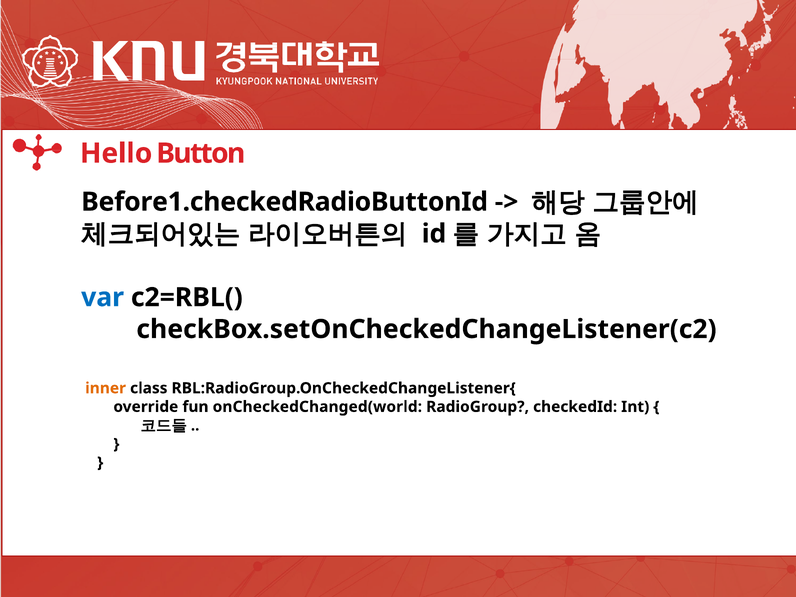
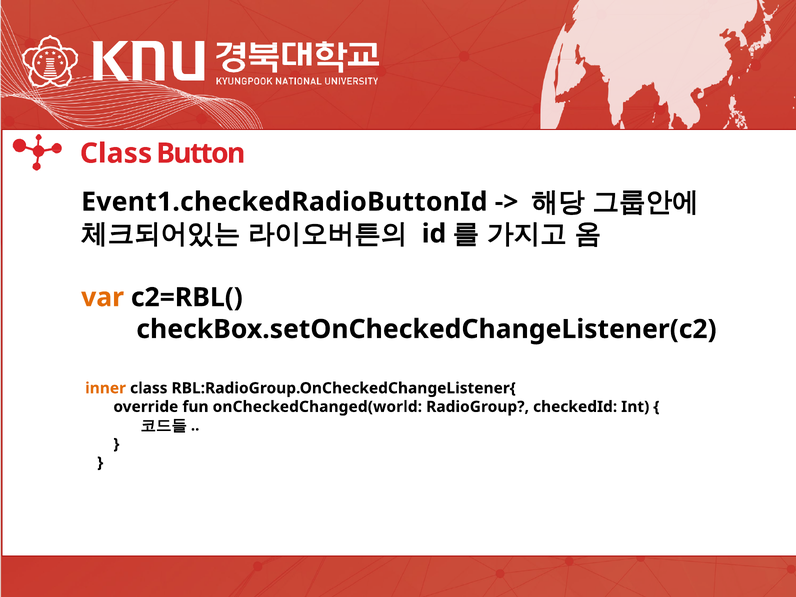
Hello: Hello -> Class (116, 153)
Before1.checkedRadioButtonId: Before1.checkedRadioButtonId -> Event1.checkedRadioButtonId (284, 202)
var colour: blue -> orange (103, 297)
